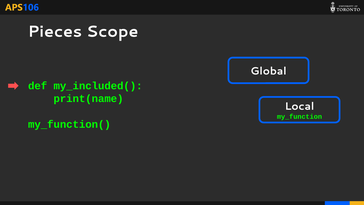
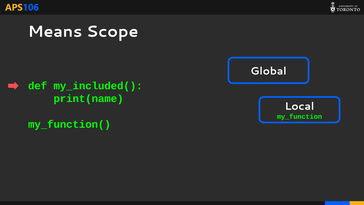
Pieces: Pieces -> Means (55, 32)
